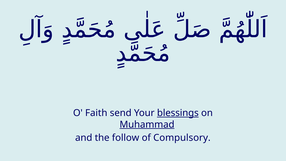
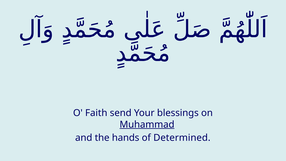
blessings underline: present -> none (178, 113)
follow: follow -> hands (126, 138)
Compulsory: Compulsory -> Determined (182, 138)
